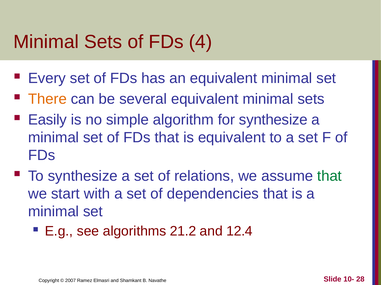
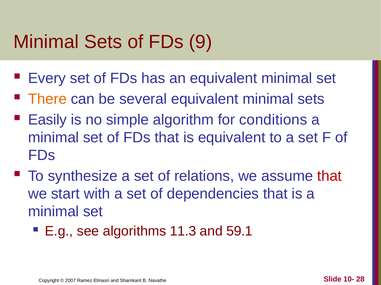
4: 4 -> 9 (200, 42)
for synthesize: synthesize -> conditions (273, 120)
that colour: green -> red (330, 176)
21.2: 21.2 -> 11.3 (183, 232)
12.4: 12.4 -> 59.1 (239, 232)
